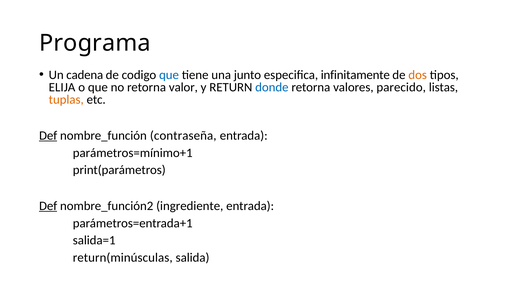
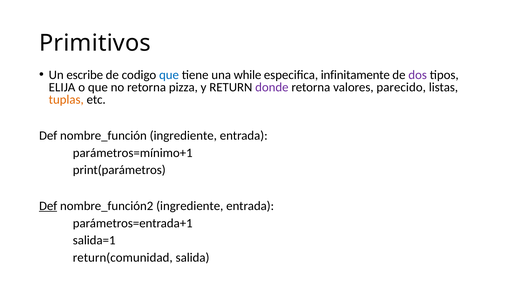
Programa: Programa -> Primitivos (95, 43)
cadena: cadena -> escribe (85, 75)
junto: junto -> while (247, 75)
dos colour: orange -> purple (418, 75)
valor: valor -> pizza (183, 87)
donde colour: blue -> purple (272, 87)
Def underline: present -> none (48, 136)
nombre_función contraseña: contraseña -> ingrediente (183, 136)
return(minúsculas: return(minúsculas -> return(comunidad (123, 258)
